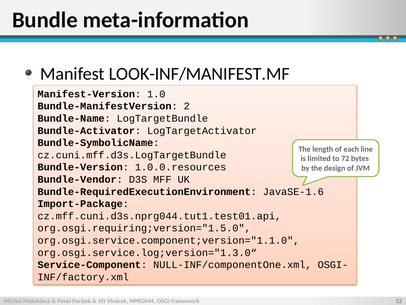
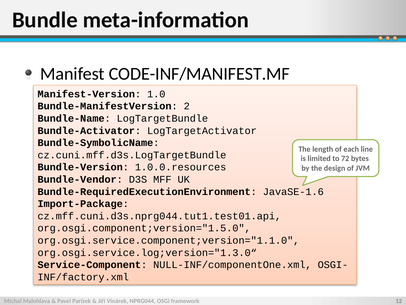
LOOK-INF/MANIFEST.MF: LOOK-INF/MANIFEST.MF -> CODE-INF/MANIFEST.MF (199, 74)
org.osgi.requiring;version="1.5.0: org.osgi.requiring;version="1.5.0 -> org.osgi.component;version="1.5.0 (144, 228)
